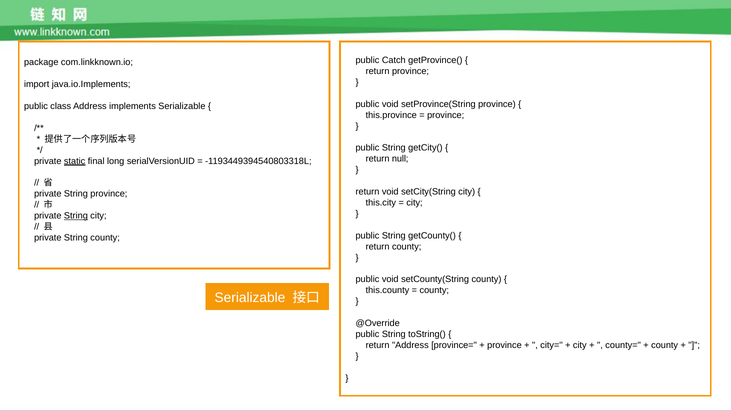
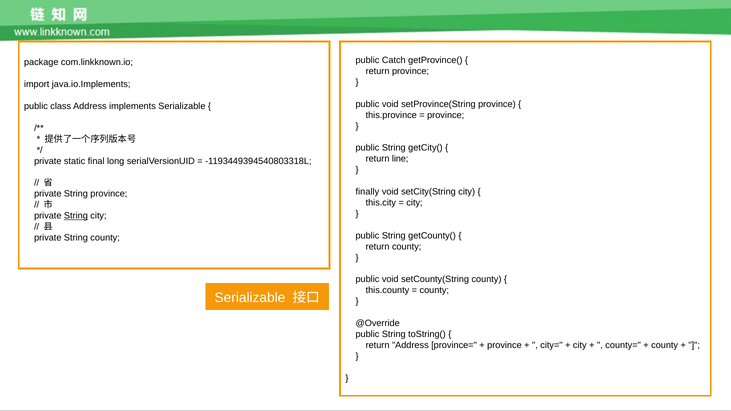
null: null -> line (400, 159)
static underline: present -> none (75, 161)
return: return -> finally (367, 192)
